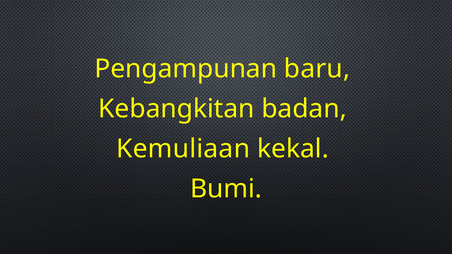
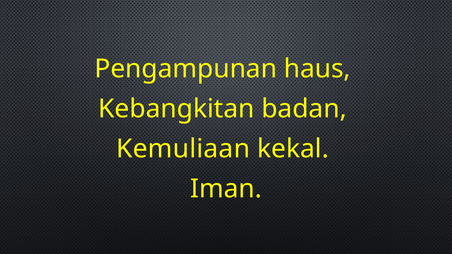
baru: baru -> haus (317, 69)
Bumi: Bumi -> Iman (226, 189)
